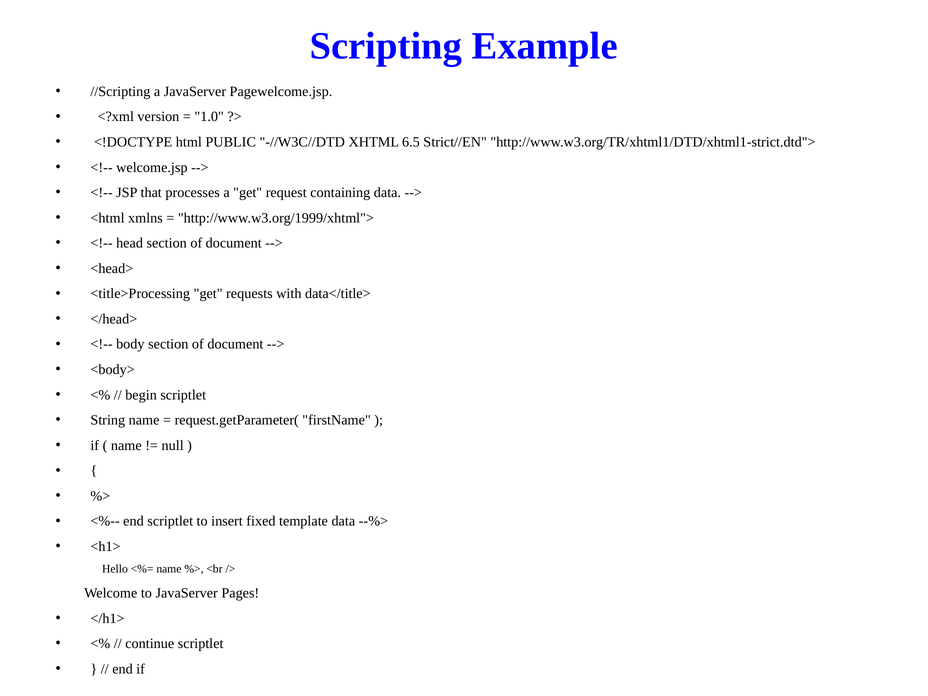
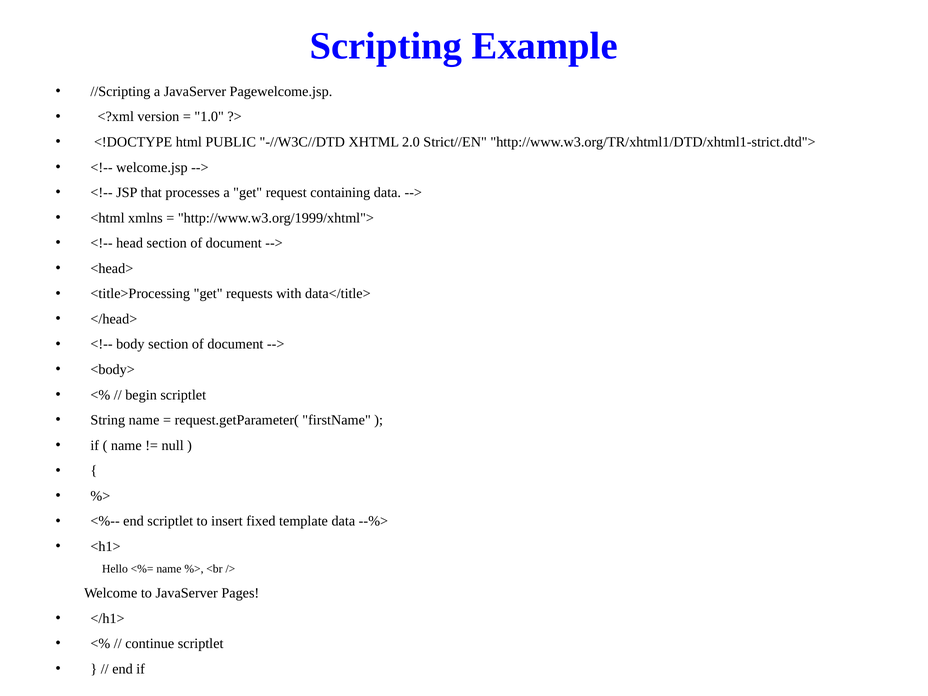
6.5: 6.5 -> 2.0 (411, 142)
